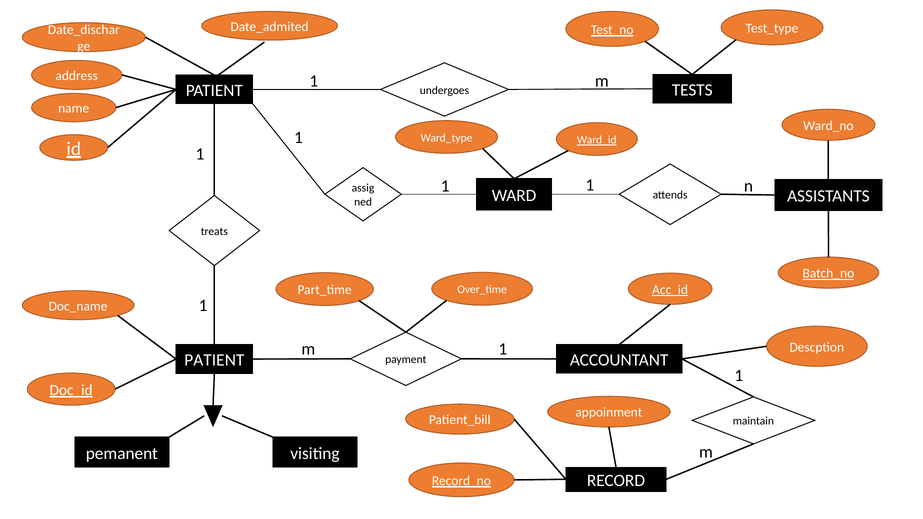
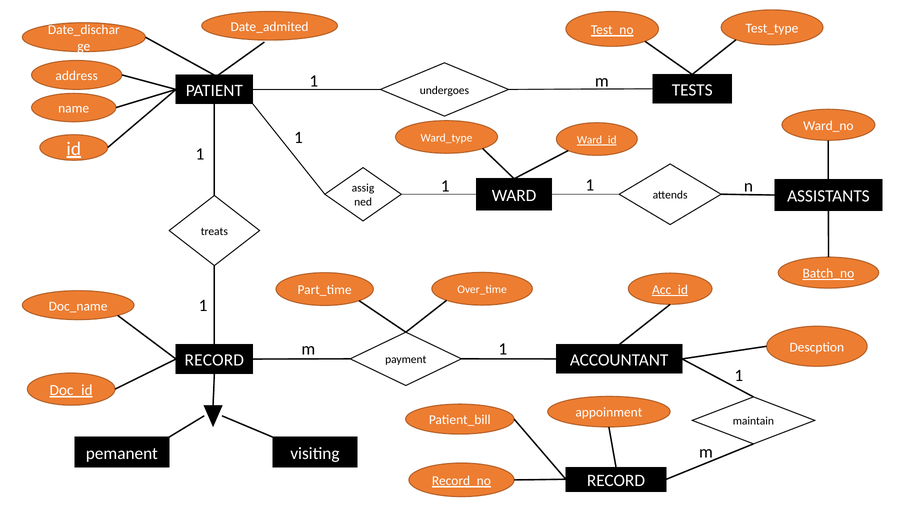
PATIENT: PATIENT -> RECORD (214, 360)
